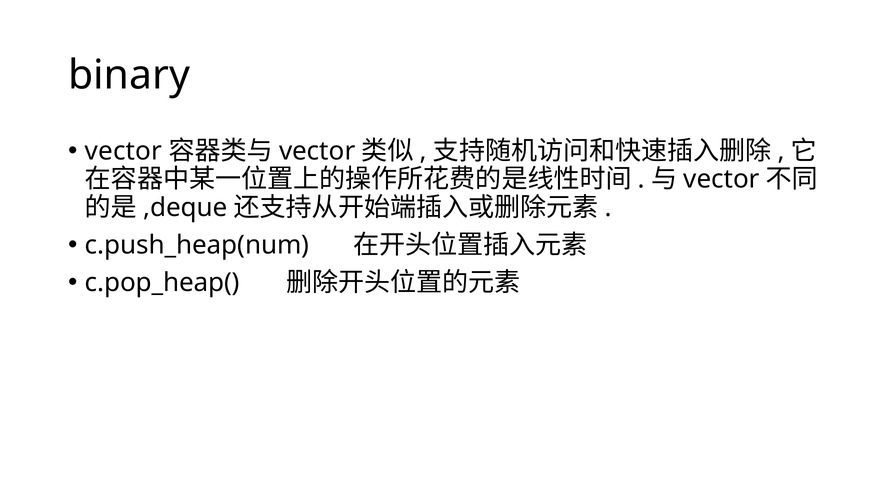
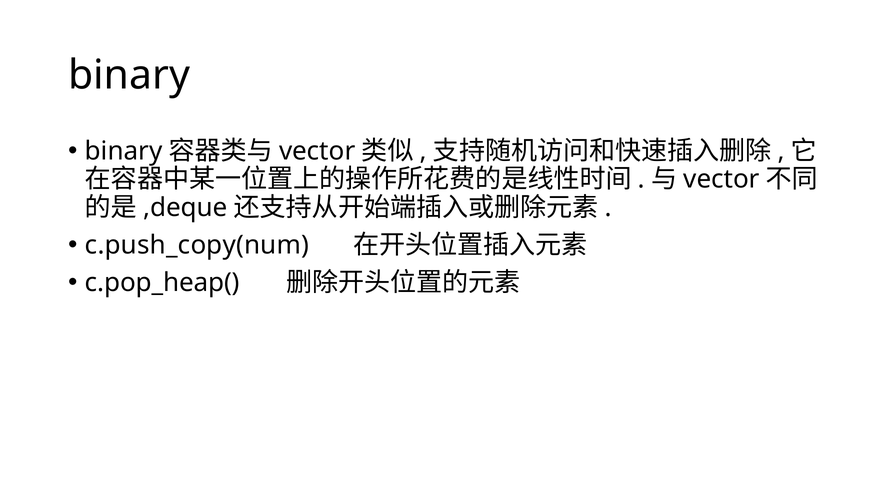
vector: vector -> binary (124, 151)
c.push_heap(num: c.push_heap(num -> c.push_copy(num (197, 245)
